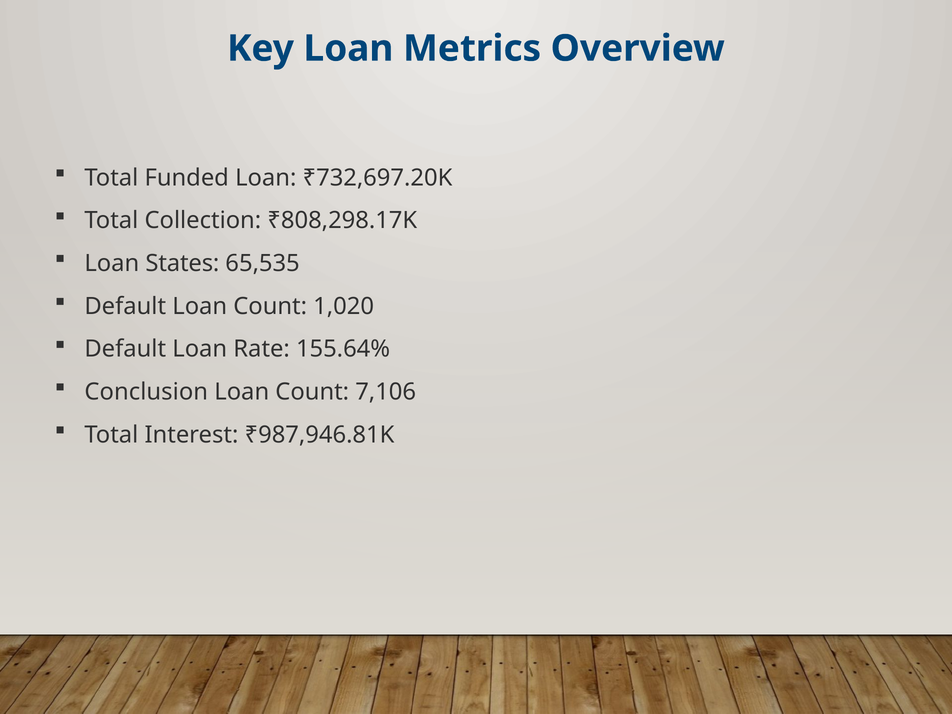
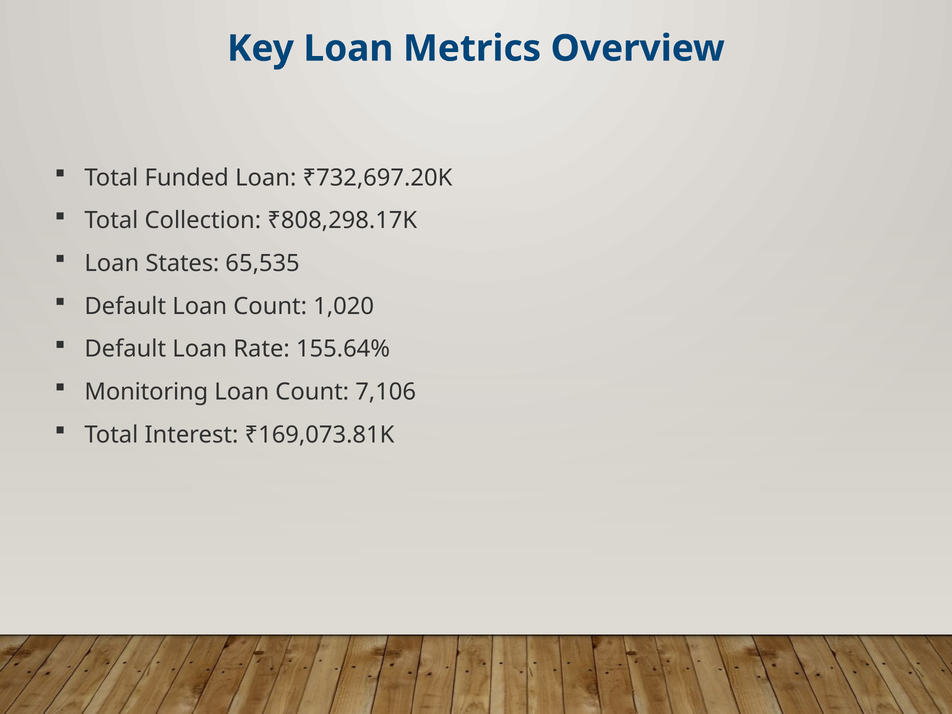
Conclusion: Conclusion -> Monitoring (146, 392)
₹987,946.81K: ₹987,946.81K -> ₹169,073.81K (319, 435)
